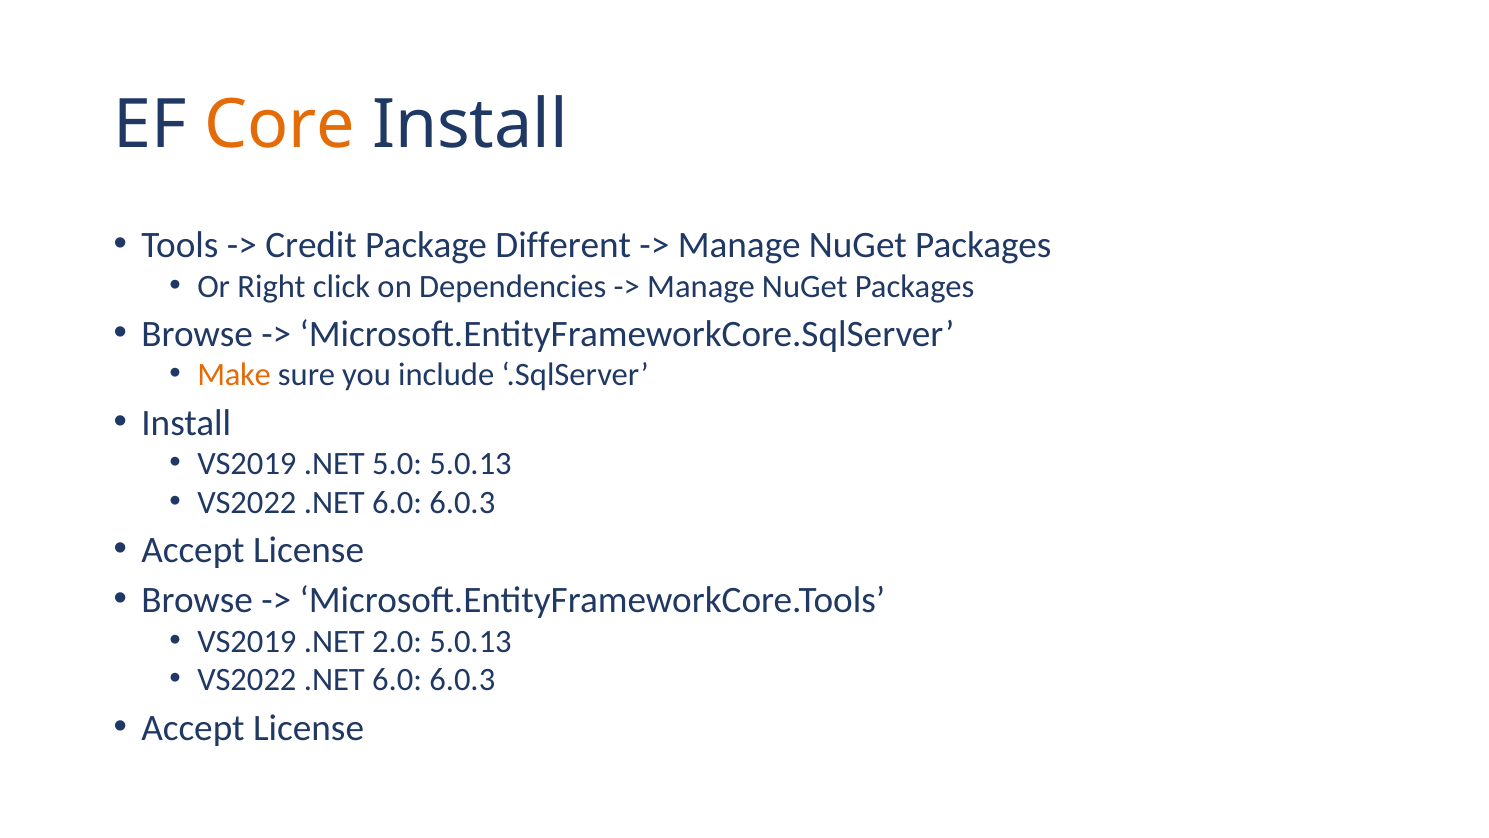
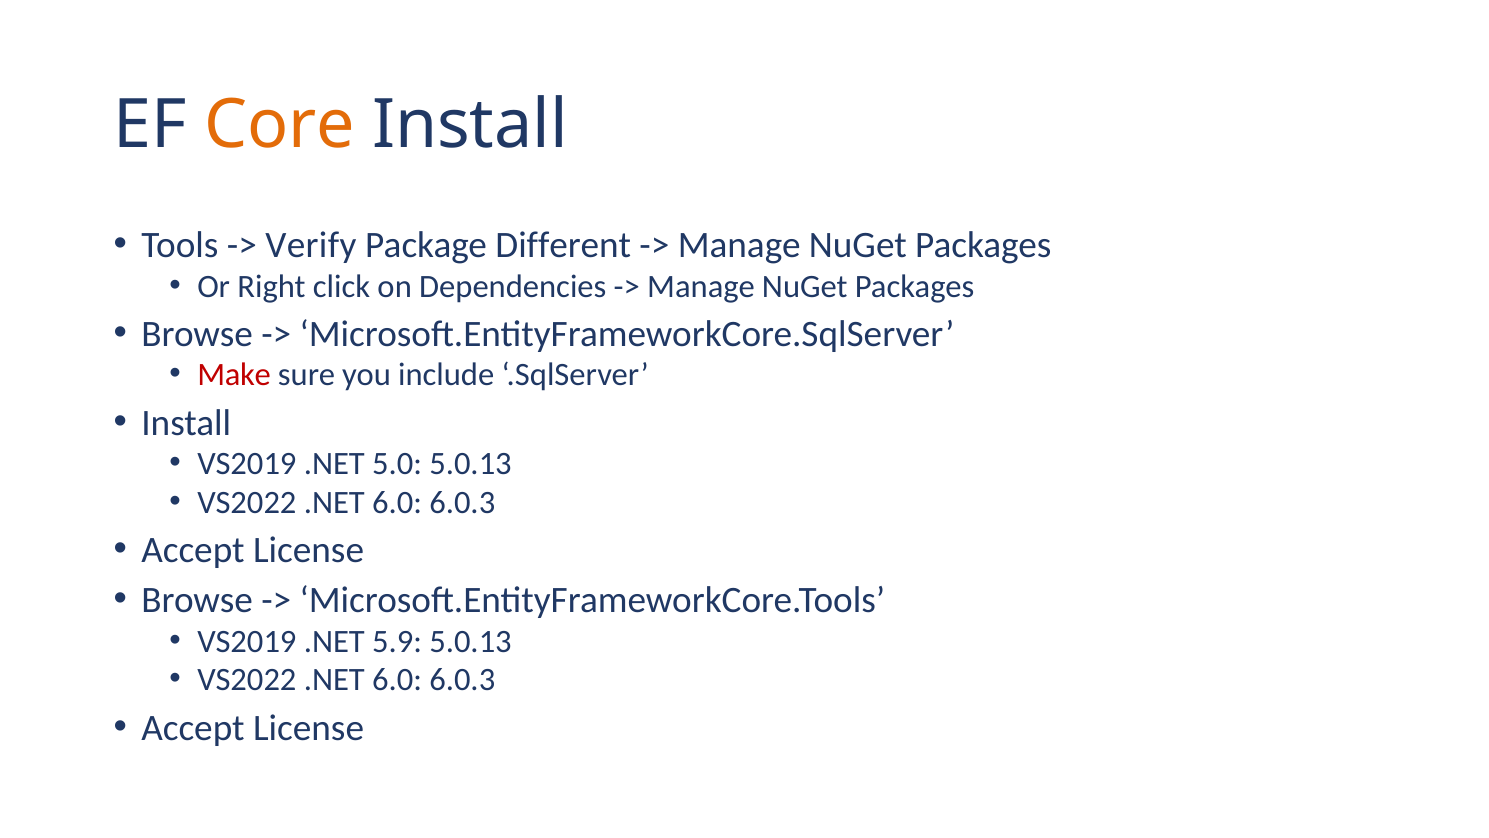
Credit: Credit -> Verify (311, 245)
Make colour: orange -> red (234, 375)
2.0: 2.0 -> 5.9 (397, 641)
